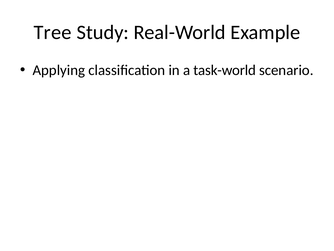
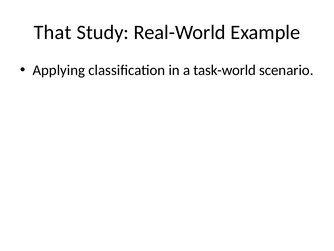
Tree: Tree -> That (53, 32)
